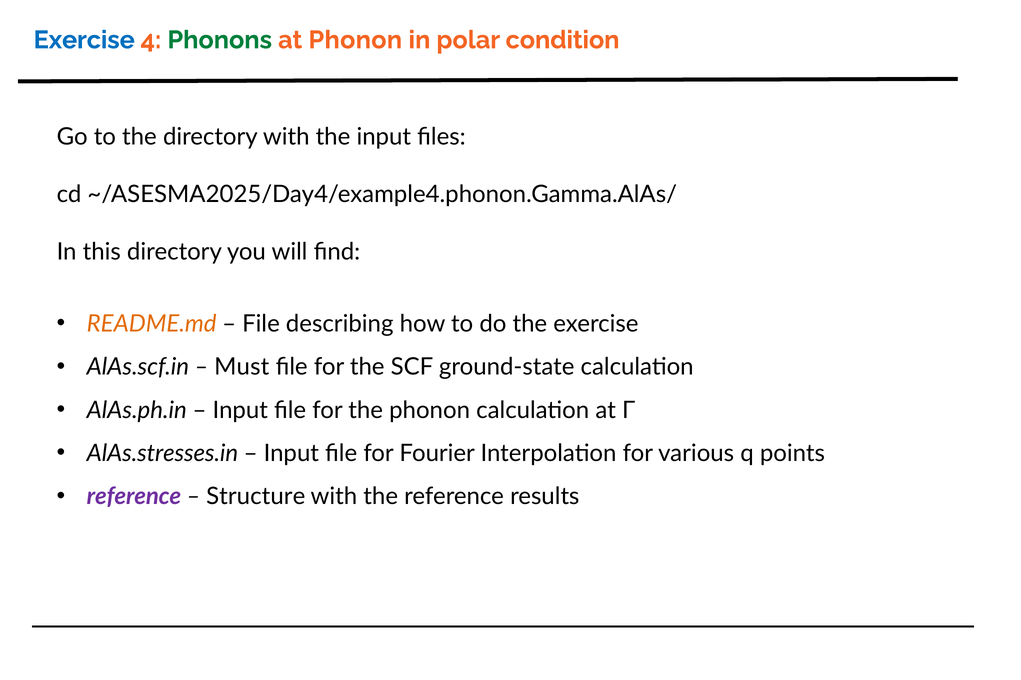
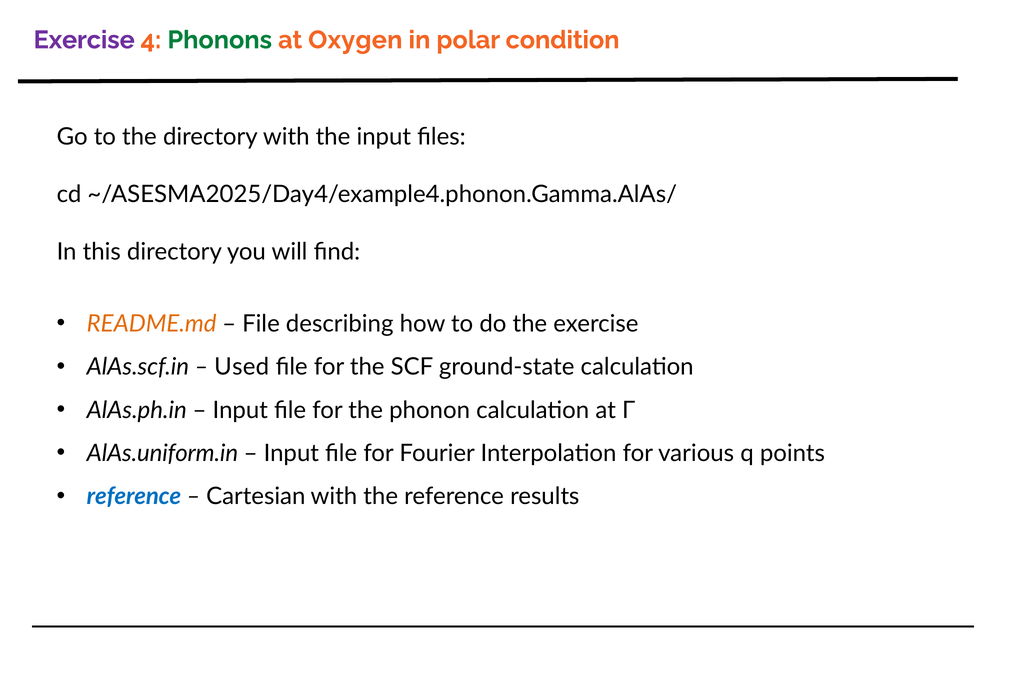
Exercise colour: blue -> purple (84, 40)
at Phonon: Phonon -> Oxygen (355, 40)
Must: Must -> Used (242, 367)
AlAs.stresses.in: AlAs.stresses.in -> AlAs.uniform.in (162, 454)
reference colour: purple -> blue (134, 497)
Structure: Structure -> Cartesian (256, 497)
